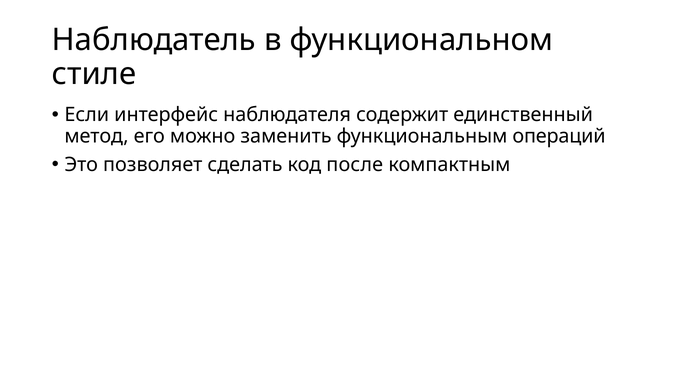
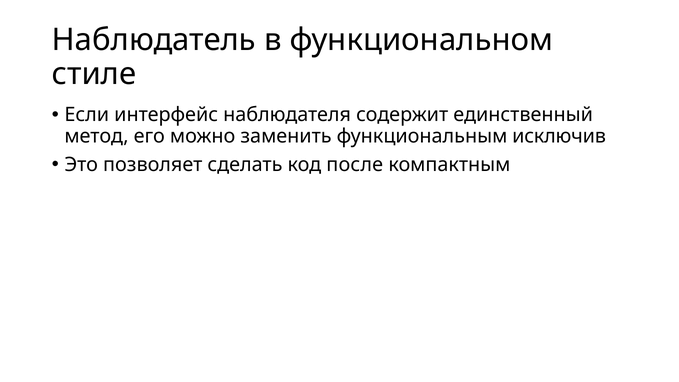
операций: операций -> исключив (559, 136)
